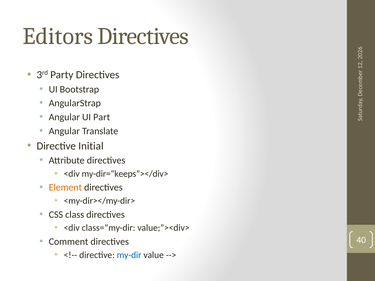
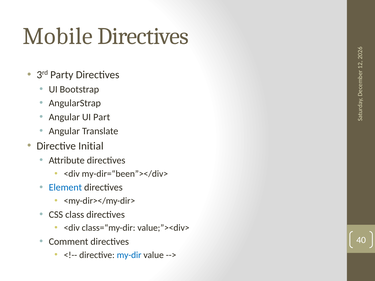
Editors: Editors -> Mobile (58, 36)
my-dir=“keeps”></div>: my-dir=“keeps”></div> -> my-dir=“been”></div> (125, 174)
Element colour: orange -> blue (65, 188)
